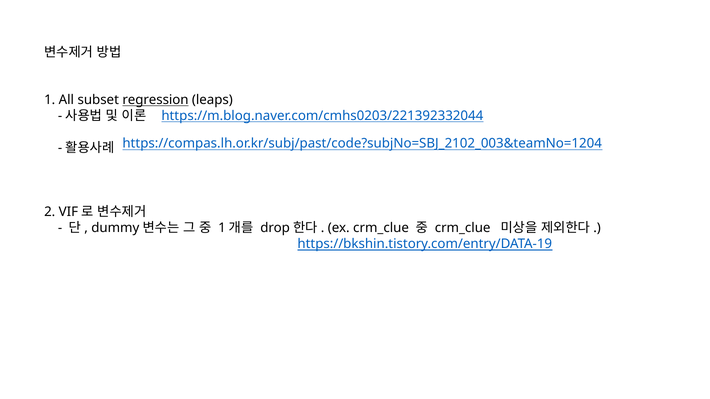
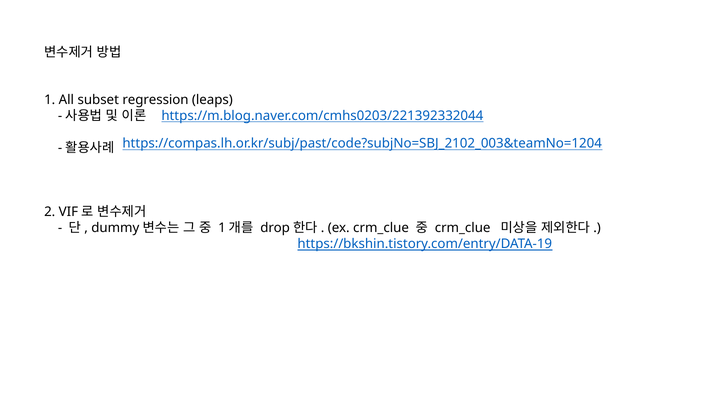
regression underline: present -> none (155, 100)
